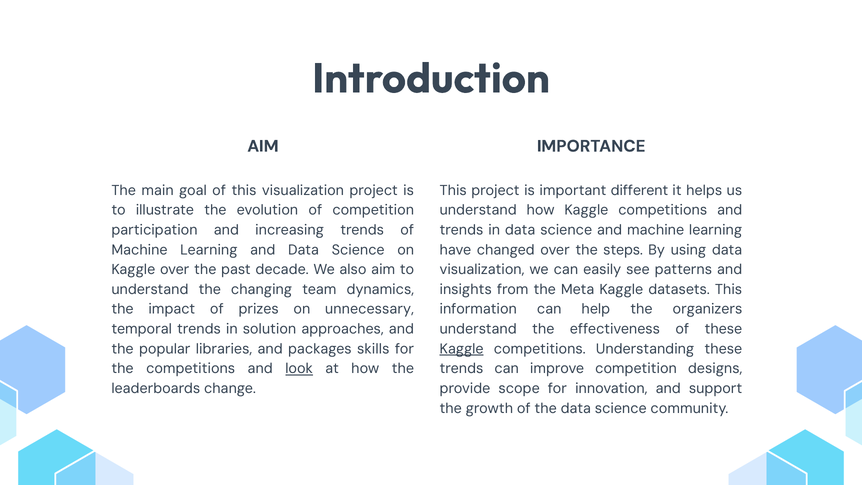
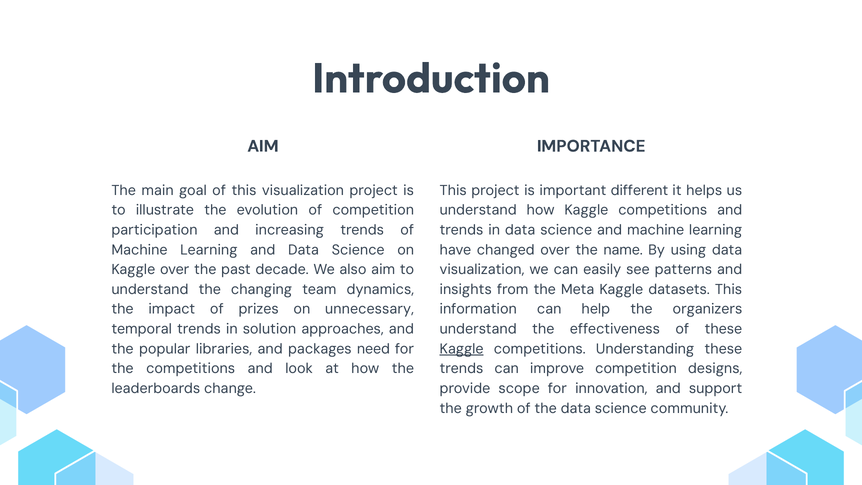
steps: steps -> name (623, 250)
skills: skills -> need (373, 349)
look underline: present -> none (299, 369)
